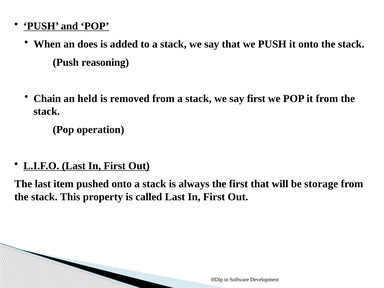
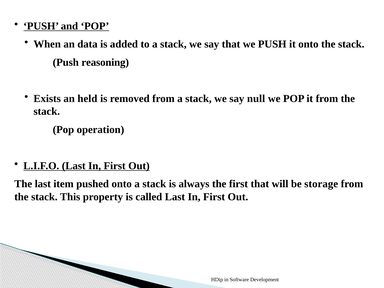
does: does -> data (87, 44)
Chain: Chain -> Exists (47, 99)
say first: first -> null (256, 99)
